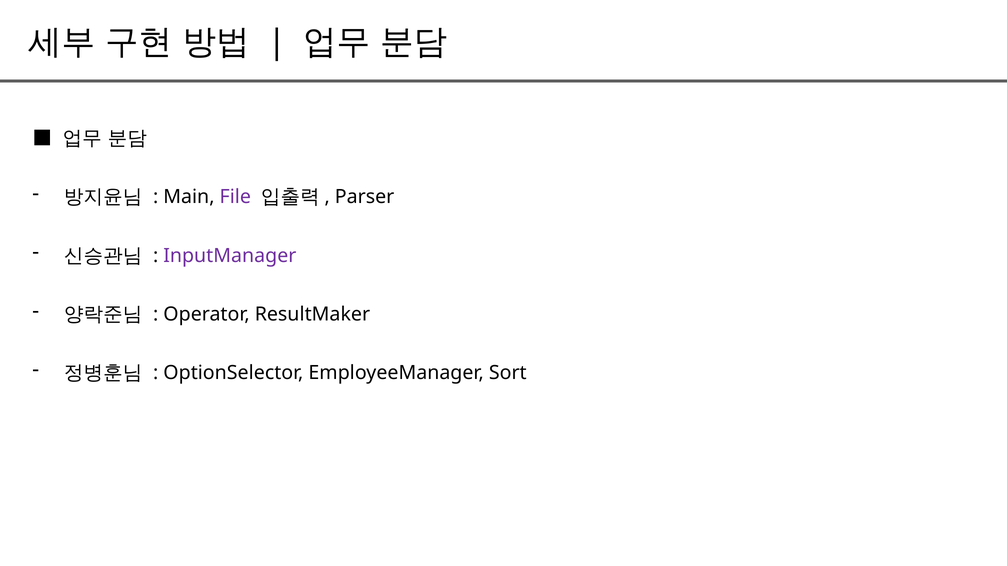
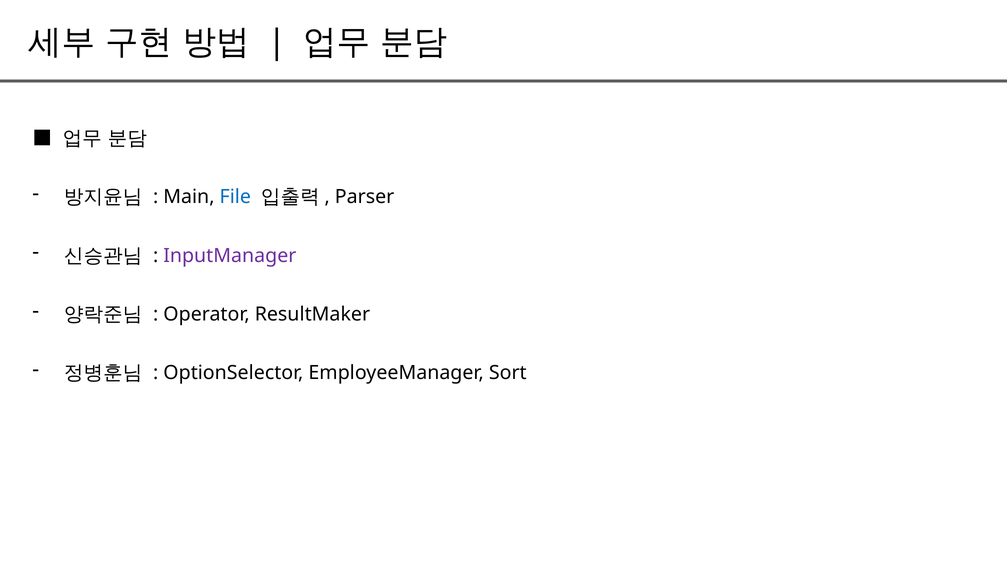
File colour: purple -> blue (235, 197)
